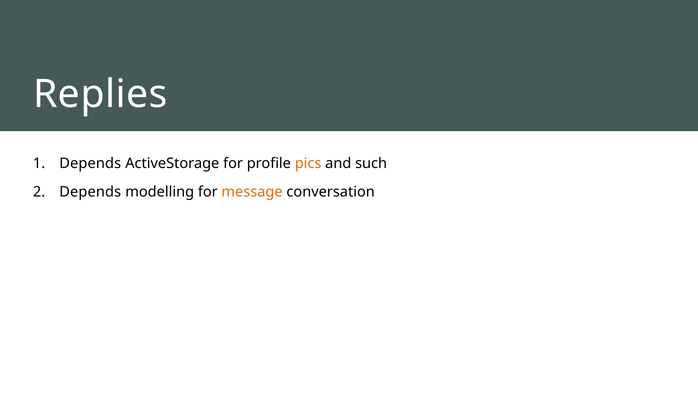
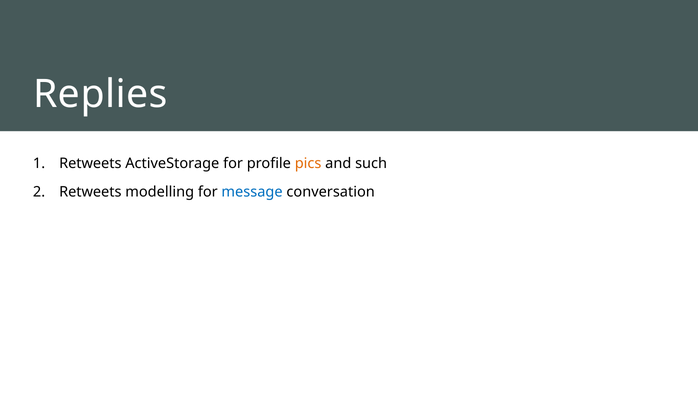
Depends: Depends -> Retweets (90, 163)
Depends: Depends -> Retweets (90, 192)
message colour: orange -> blue (252, 192)
